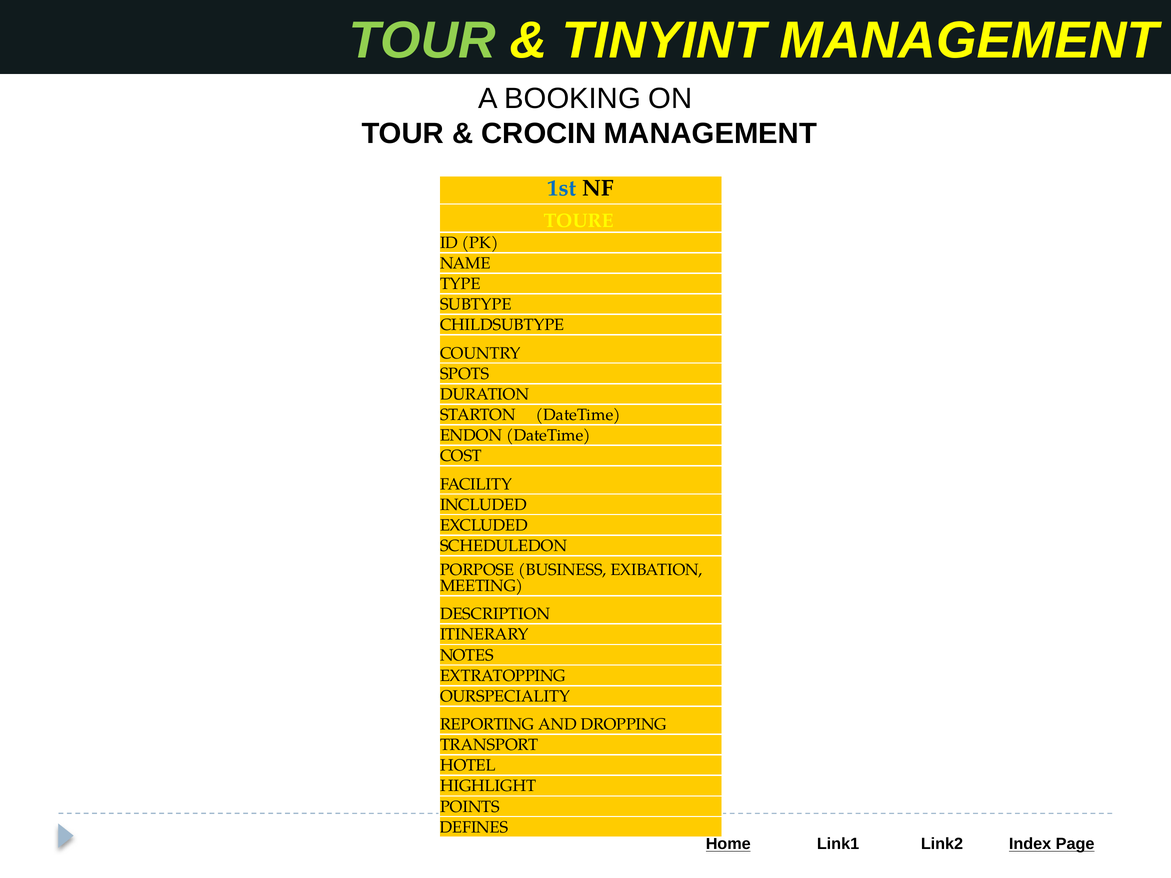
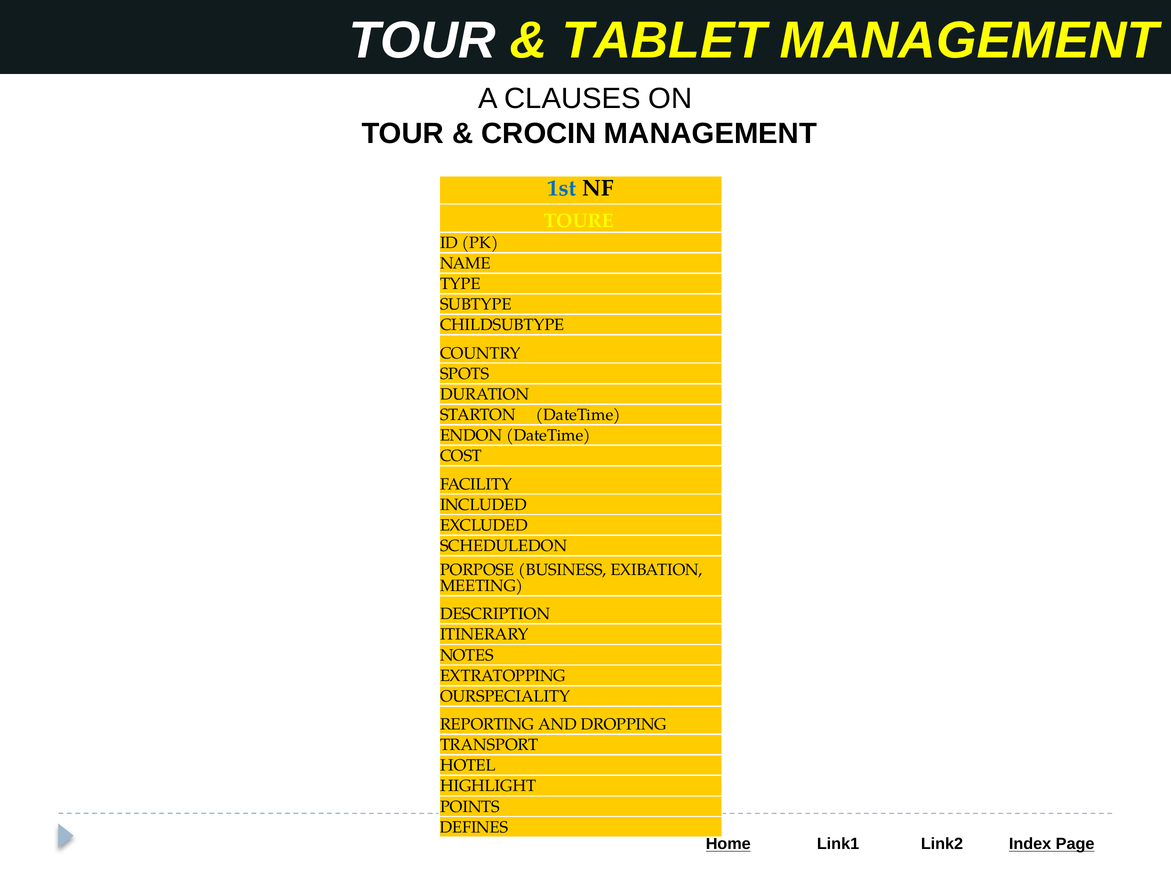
TOUR colour: light green -> white (422, 41)
TINYINT: TINYINT -> TABLET (664, 41)
BOOKING: BOOKING -> CLAUSES (573, 99)
